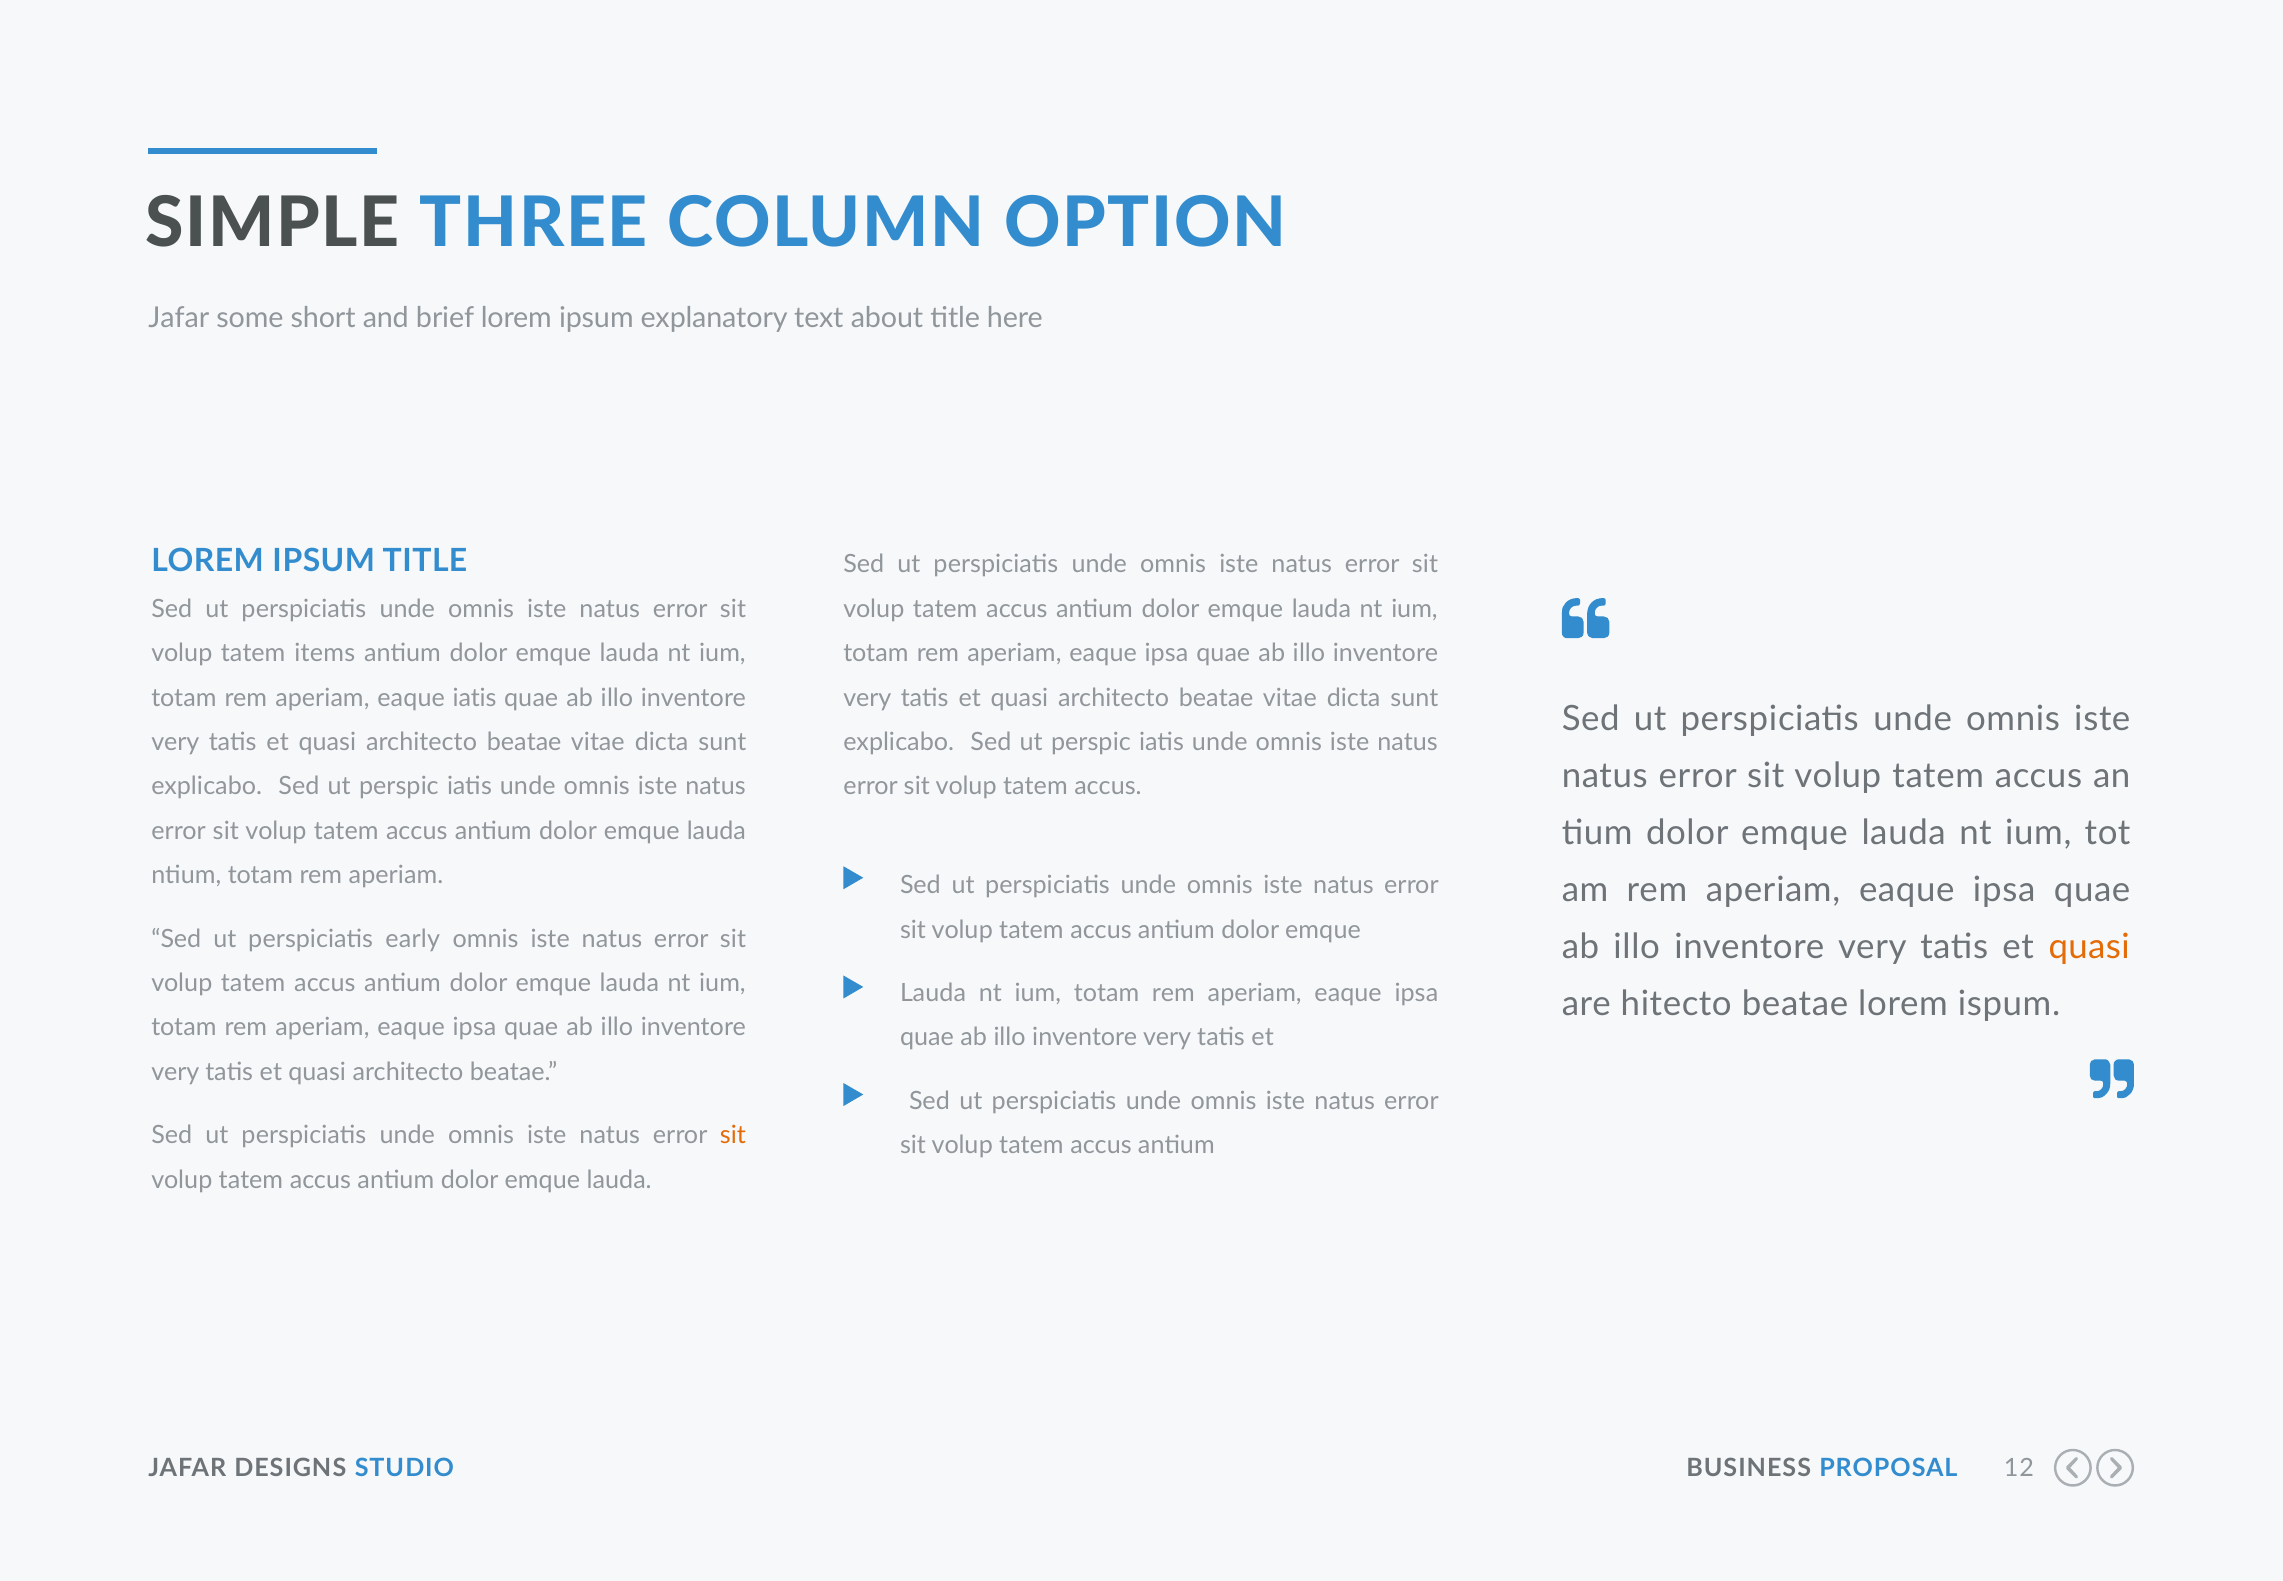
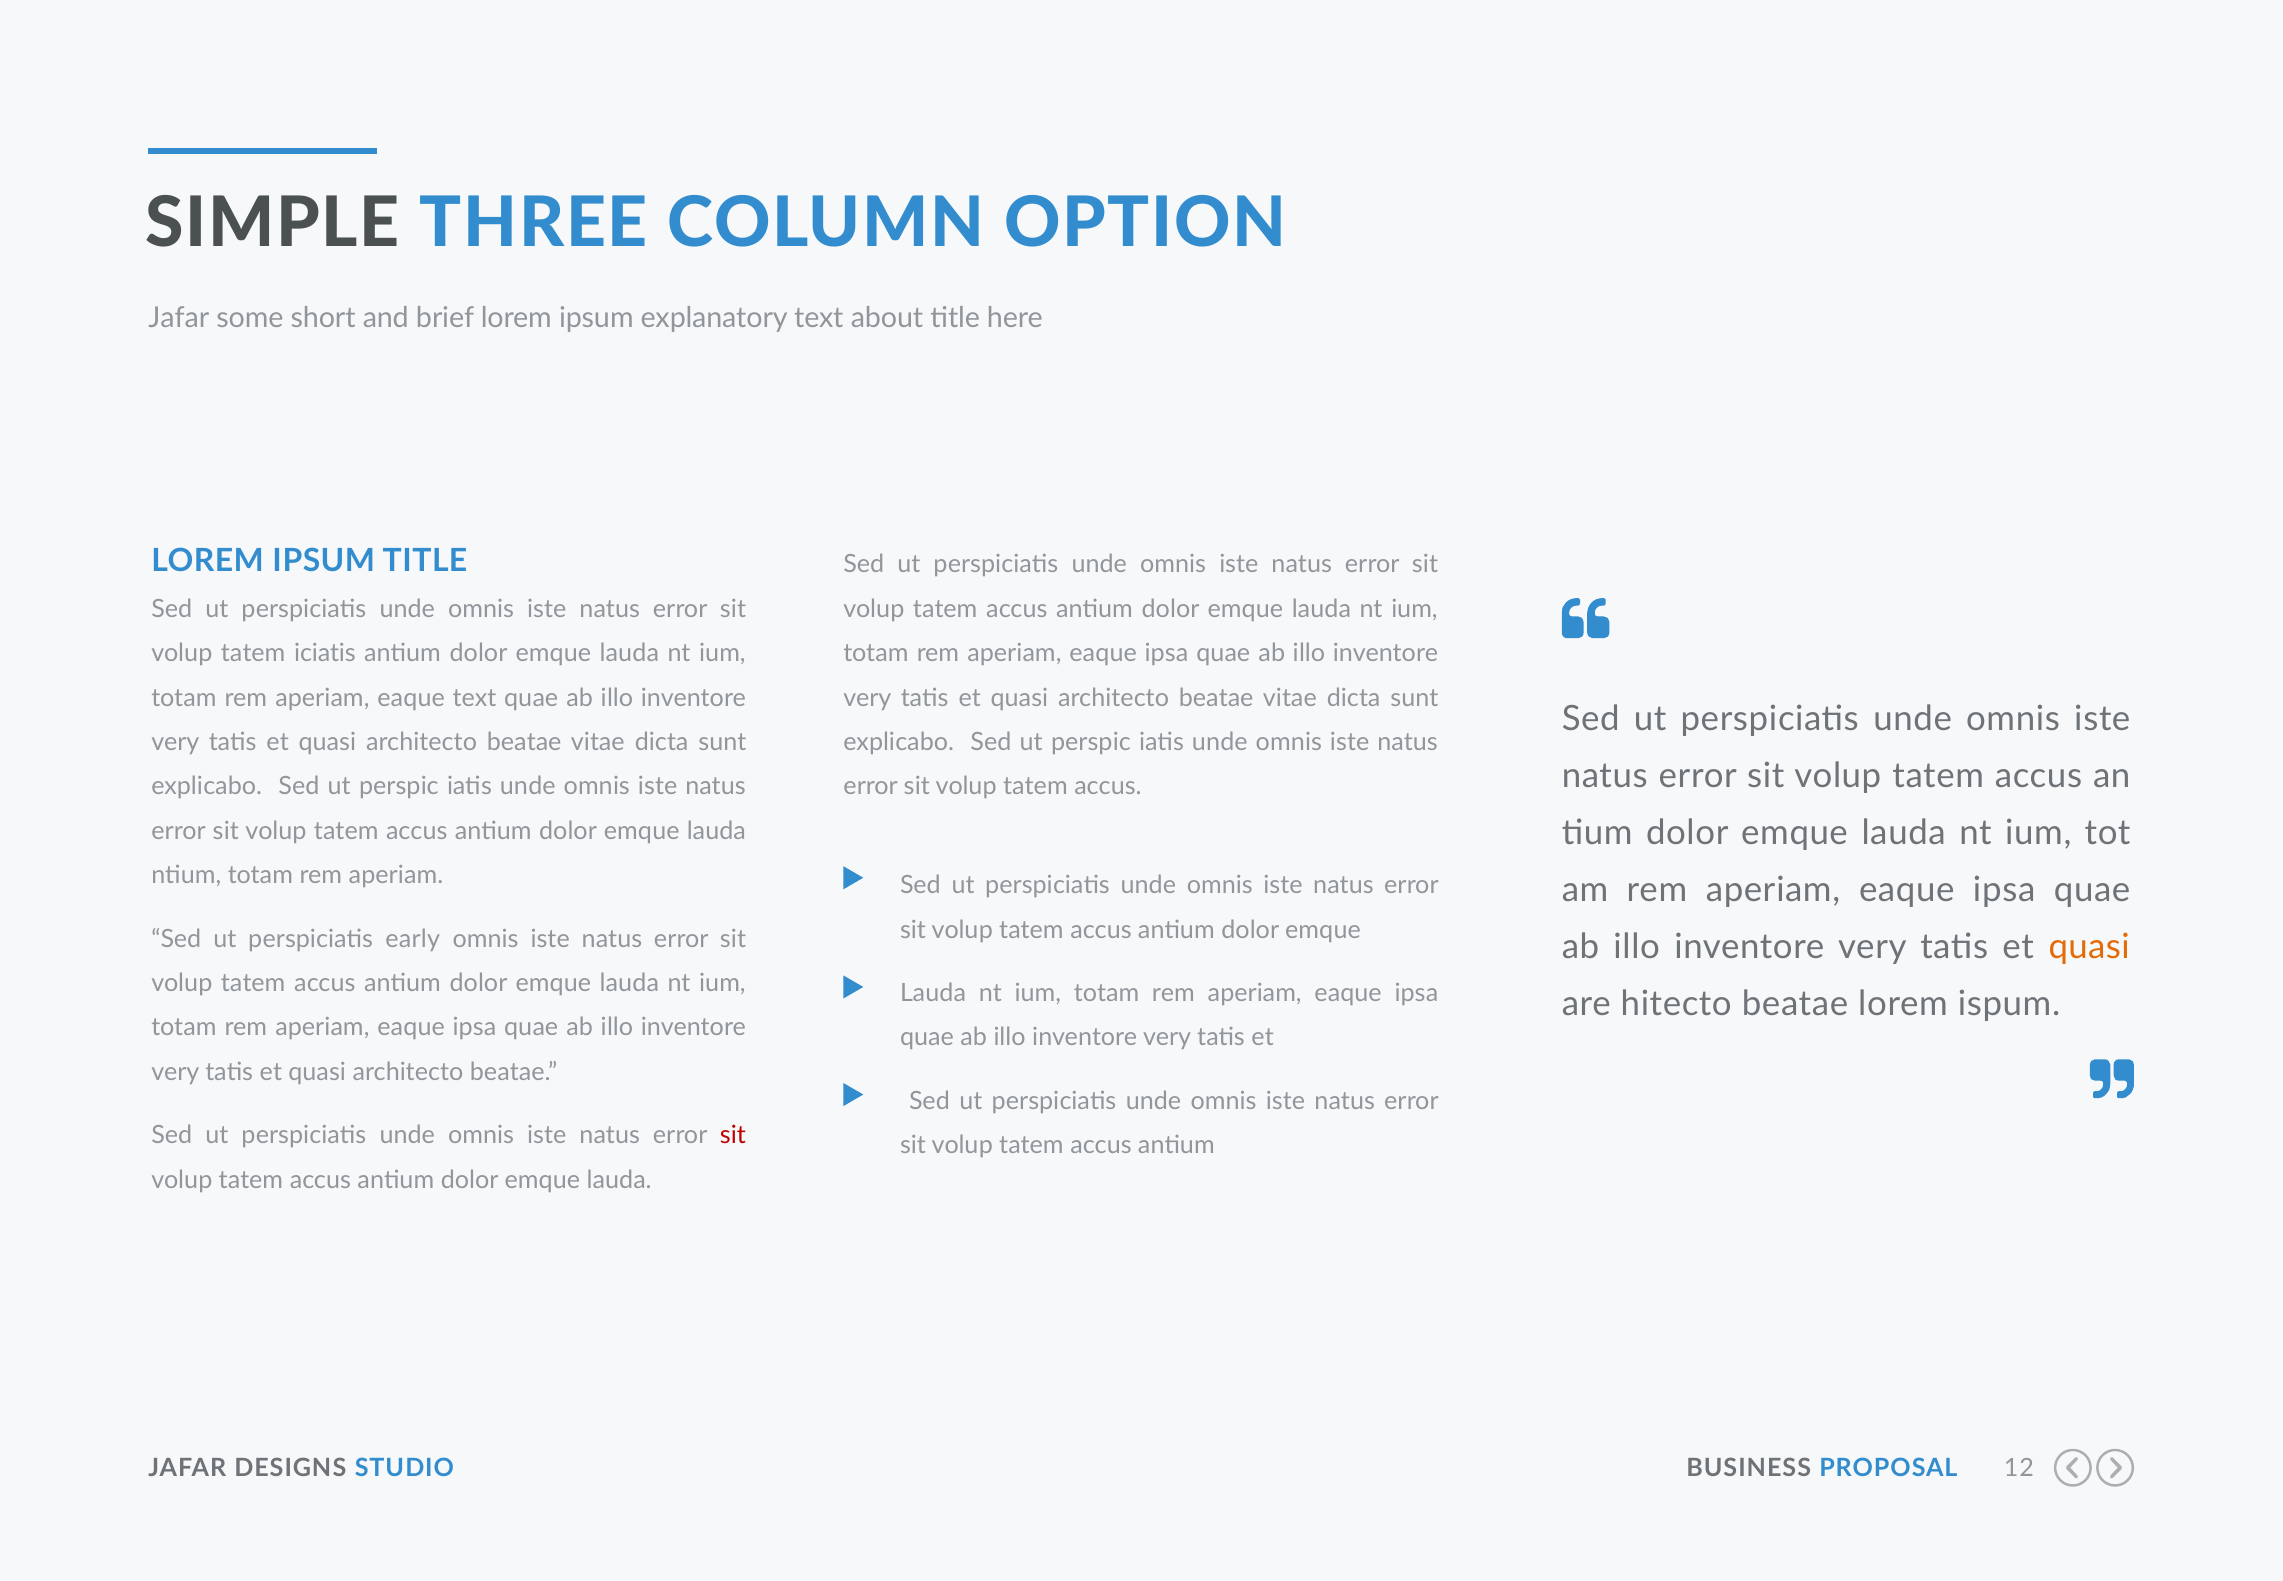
items: items -> iciatis (325, 653)
eaque iatis: iatis -> text (475, 698)
sit colour: orange -> red (733, 1135)
